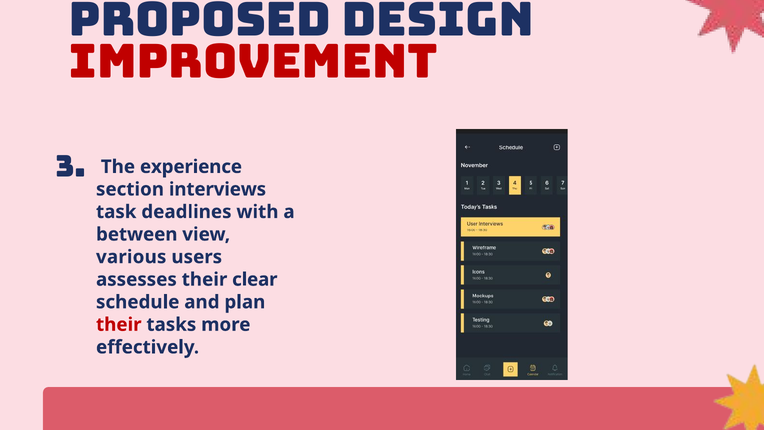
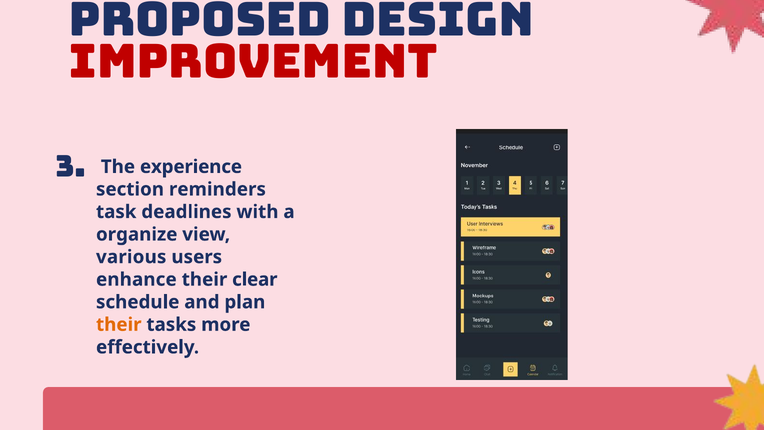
interviews: interviews -> reminders (217, 189)
between: between -> organize (137, 234)
assesses: assesses -> enhance (136, 279)
their colour: red -> orange (119, 324)
